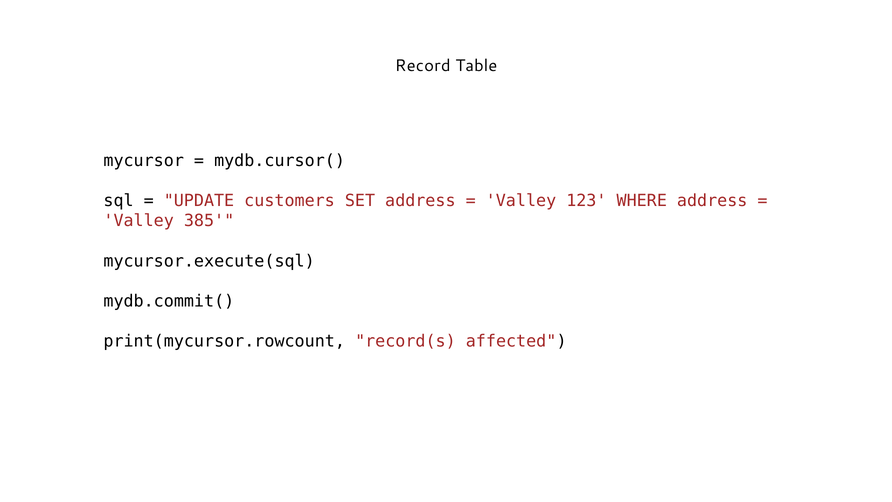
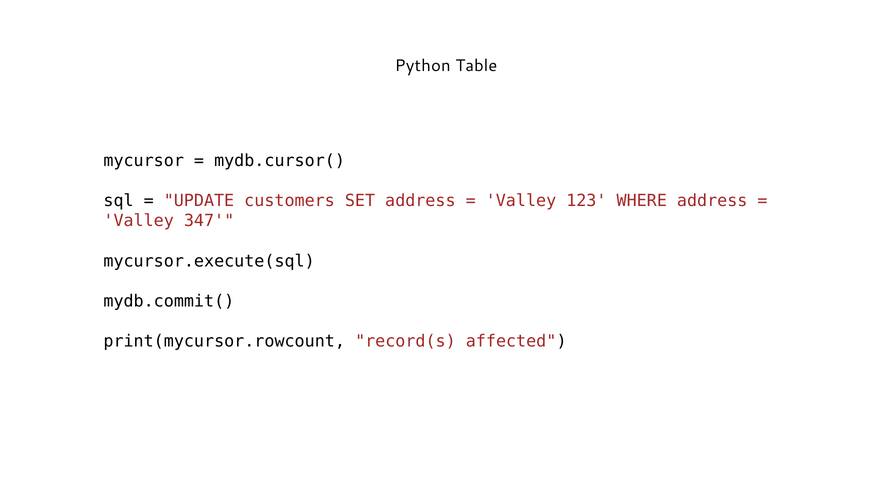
Record: Record -> Python (423, 65)
385: 385 -> 347 (209, 221)
